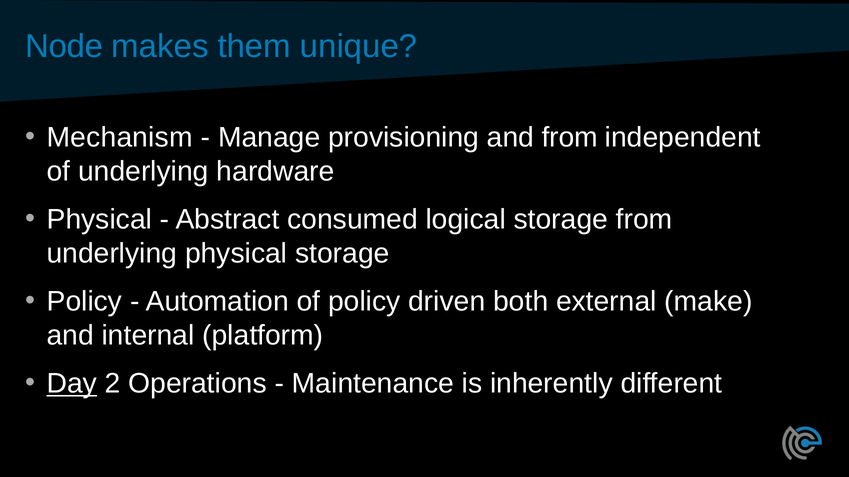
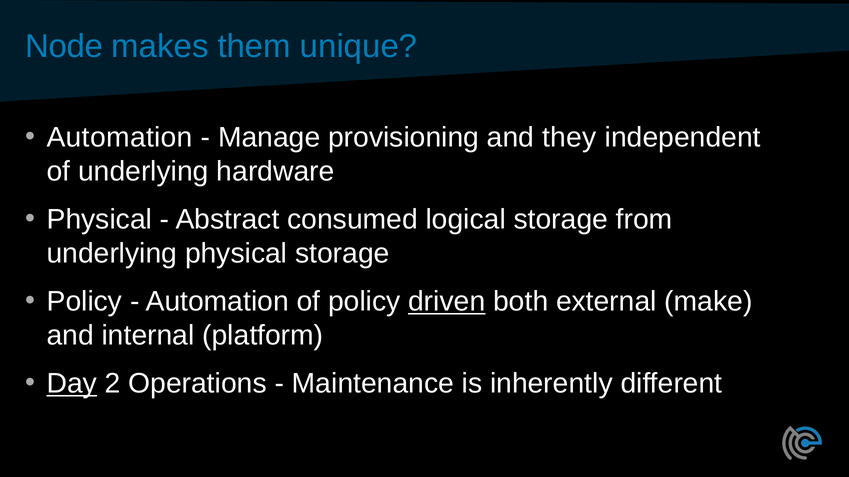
Mechanism: Mechanism -> Automation (120, 138)
and from: from -> they (569, 138)
driven underline: none -> present (447, 302)
